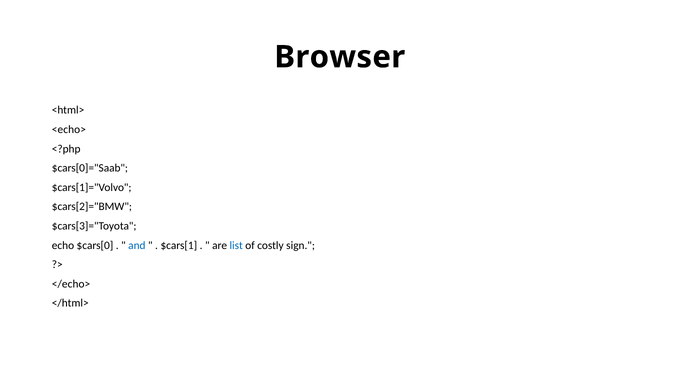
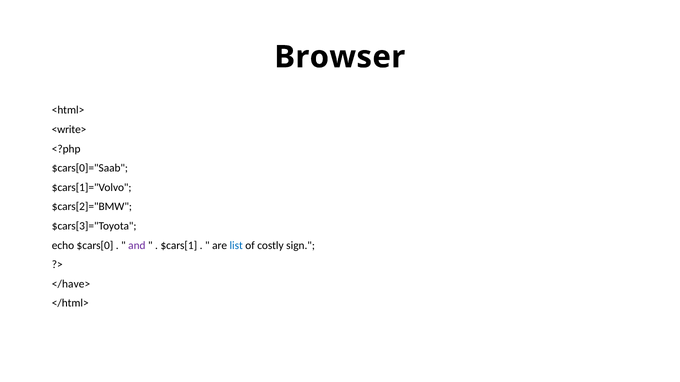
<echo>: <echo> -> <write> (69, 130)
and colour: blue -> purple (137, 246)
</echo>: </echo> -> </have> (71, 284)
